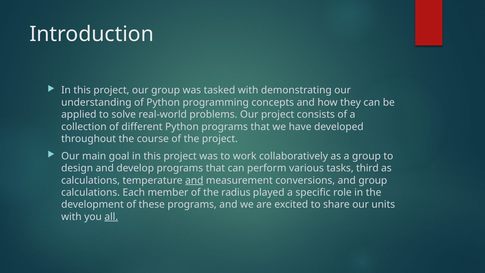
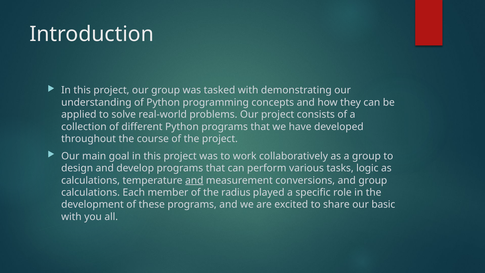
third: third -> logic (367, 168)
units: units -> basic (383, 204)
all underline: present -> none (111, 217)
